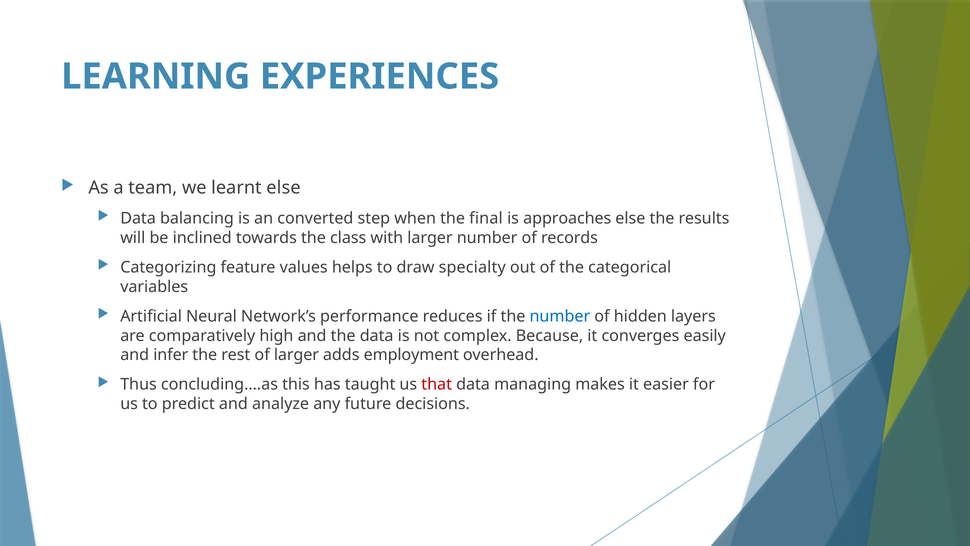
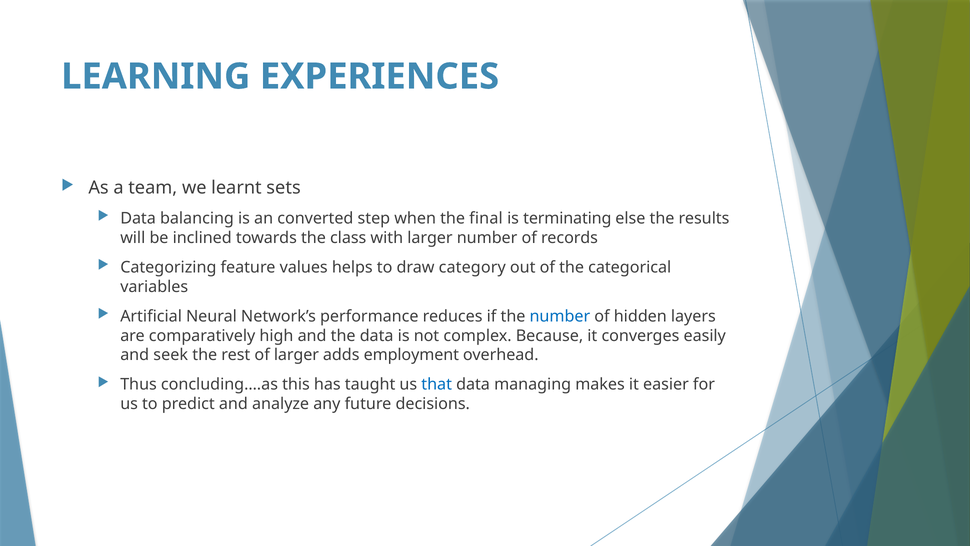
learnt else: else -> sets (284, 188)
approaches: approaches -> terminating (567, 218)
specialty: specialty -> category (472, 267)
infer: infer -> seek (171, 355)
that colour: red -> blue (437, 384)
